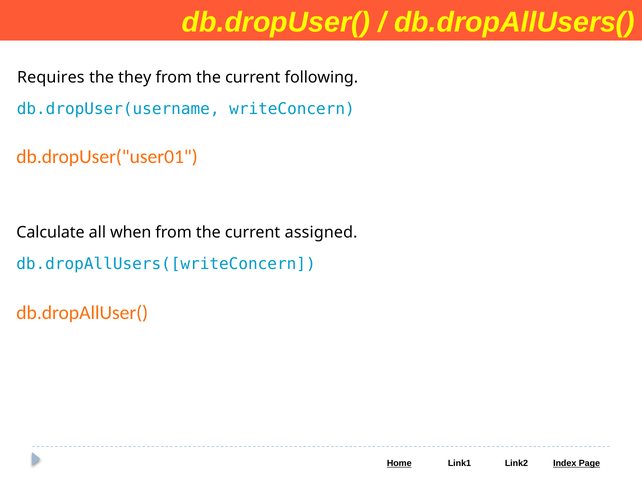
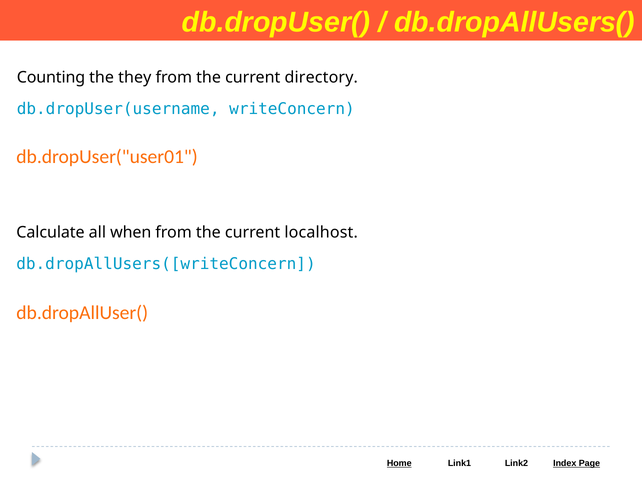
Requires: Requires -> Counting (51, 77)
following: following -> directory (321, 77)
assigned: assigned -> localhost (321, 232)
